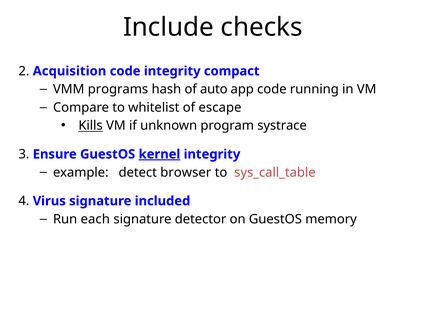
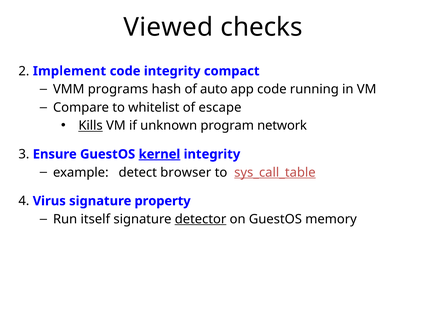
Include: Include -> Viewed (168, 27)
Acquisition: Acquisition -> Implement (69, 71)
systrace: systrace -> network (282, 126)
sys_call_table underline: none -> present (275, 173)
included: included -> property (163, 201)
each: each -> itself (95, 220)
detector underline: none -> present (201, 220)
